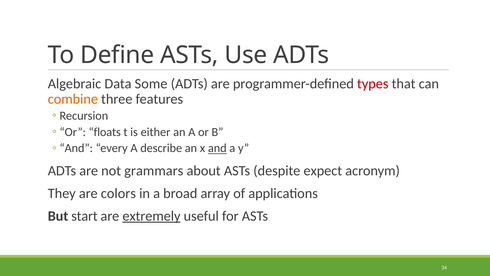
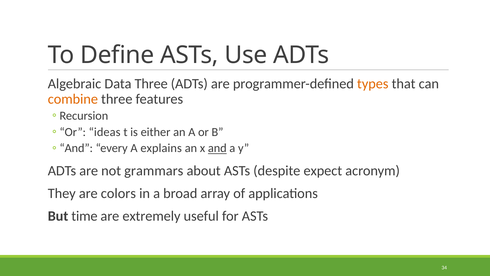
Data Some: Some -> Three (151, 84)
types colour: red -> orange (373, 84)
floats: floats -> ideas (105, 132)
describe: describe -> explains (161, 148)
start: start -> time (84, 216)
extremely underline: present -> none (151, 216)
